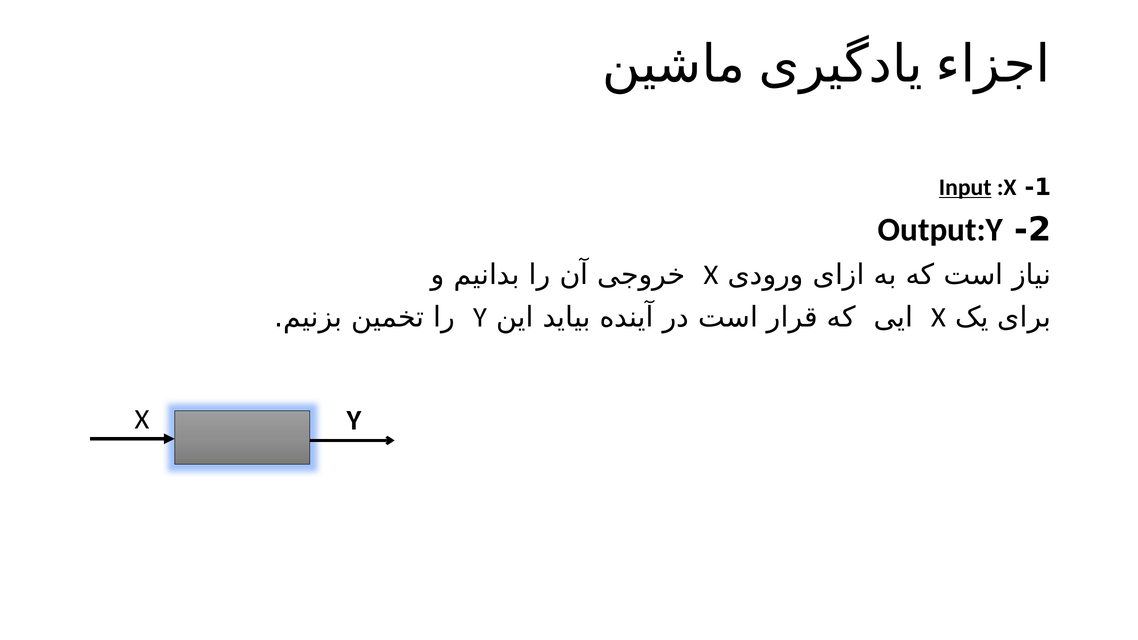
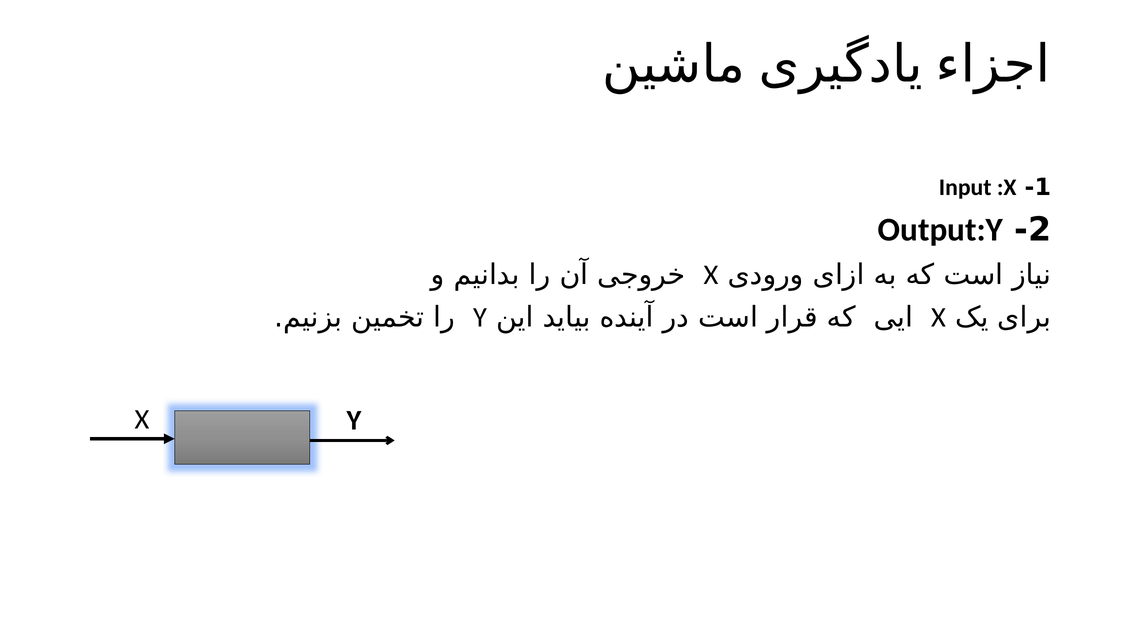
Input underline: present -> none (965, 187)
